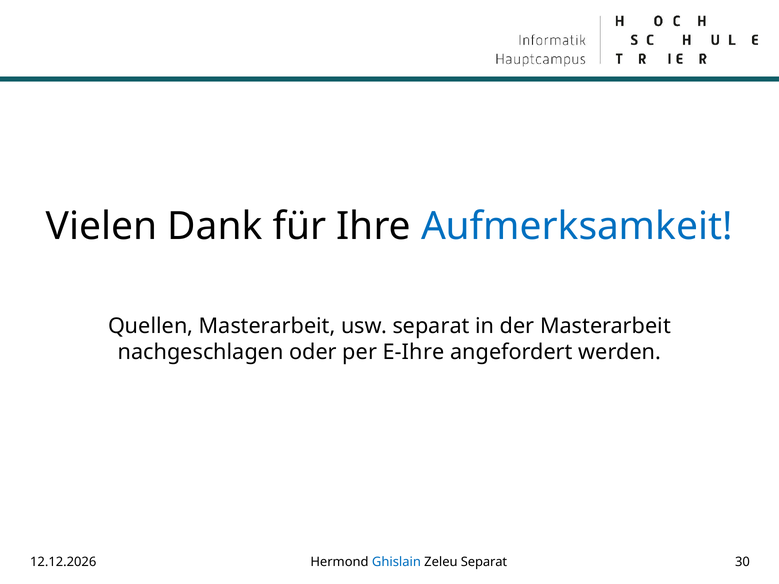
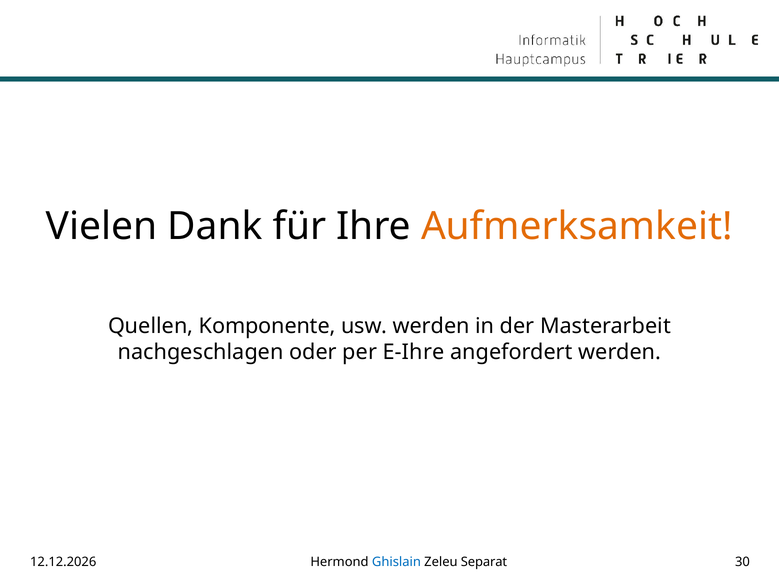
Aufmerksamkeit colour: blue -> orange (577, 226)
Quellen Masterarbeit: Masterarbeit -> Komponente (267, 326)
usw separat: separat -> werden (431, 326)
